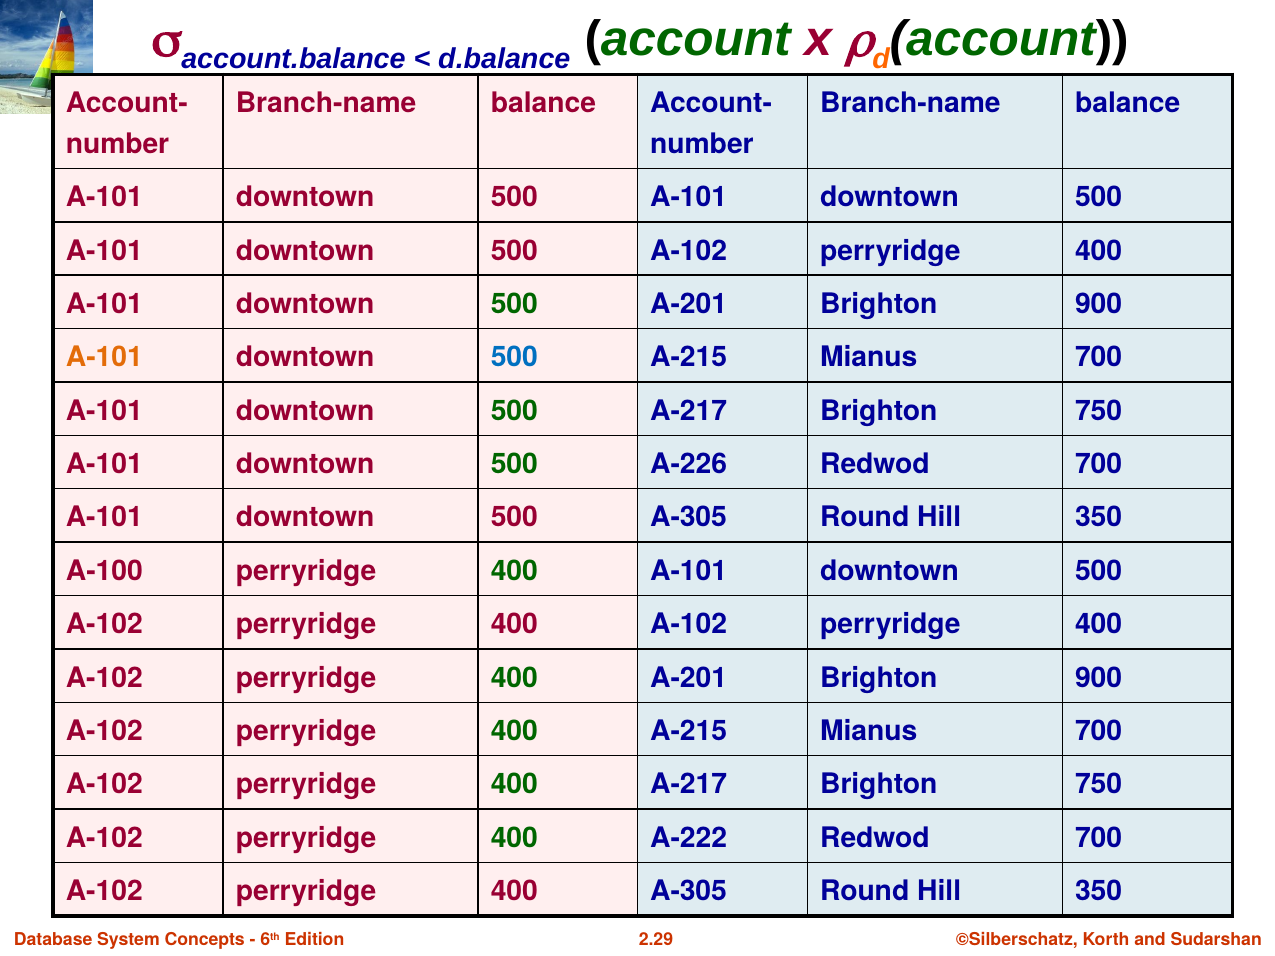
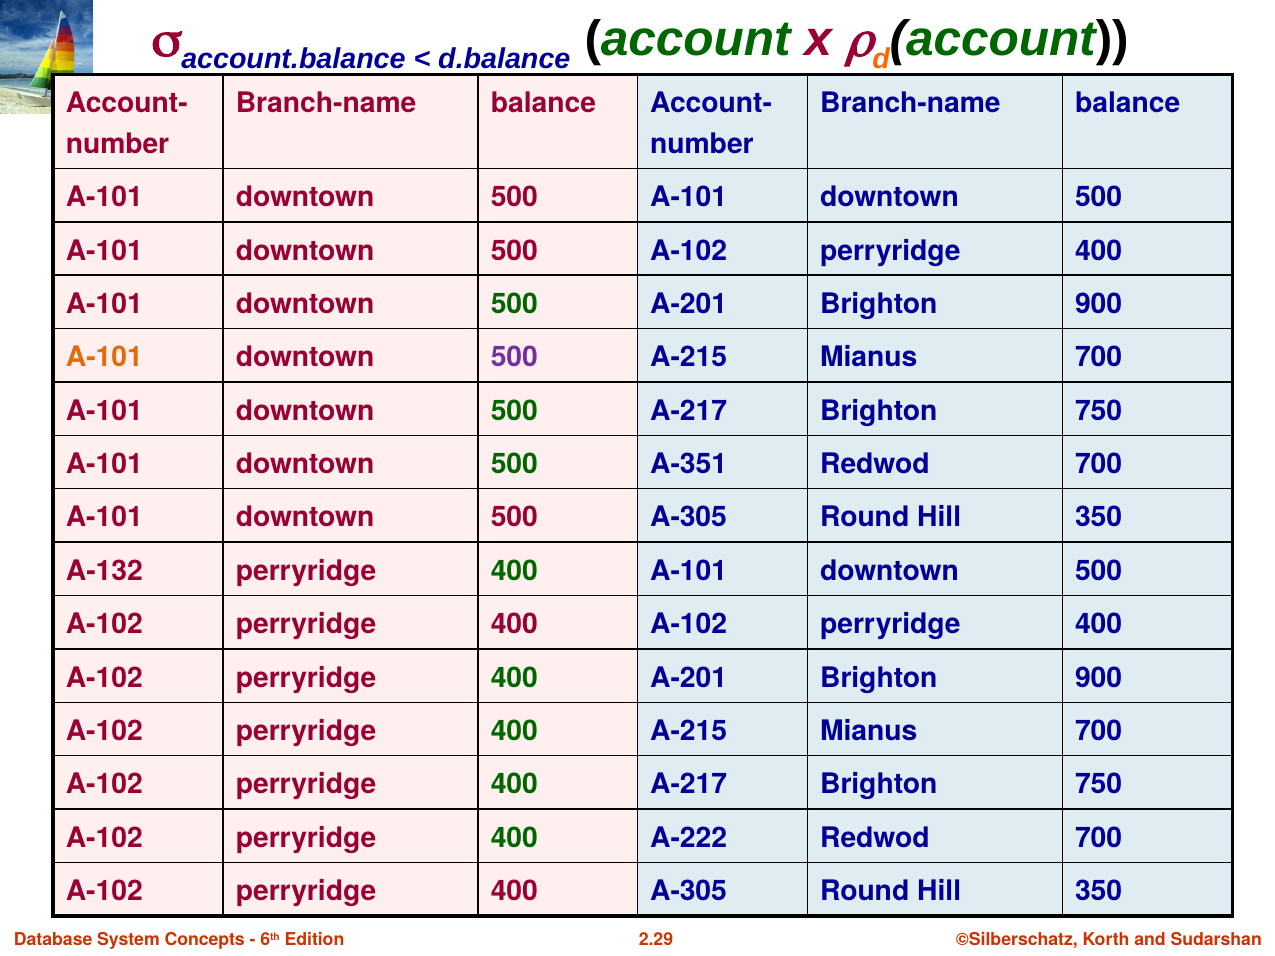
500 colour: blue -> purple (514, 358)
A-226: A-226 -> A-351 (689, 464)
A-100: A-100 -> A-132 (104, 571)
